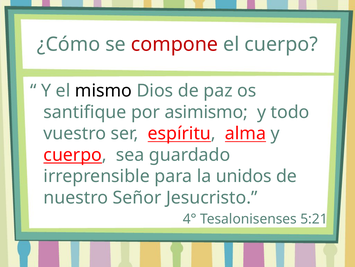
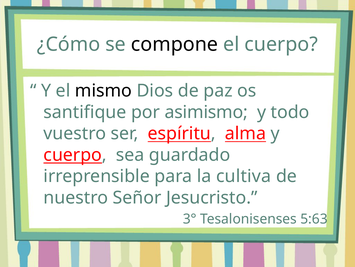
compone colour: red -> black (175, 44)
unidos: unidos -> cultiva (244, 176)
4°: 4° -> 3° (190, 219)
5:21: 5:21 -> 5:63 (314, 219)
